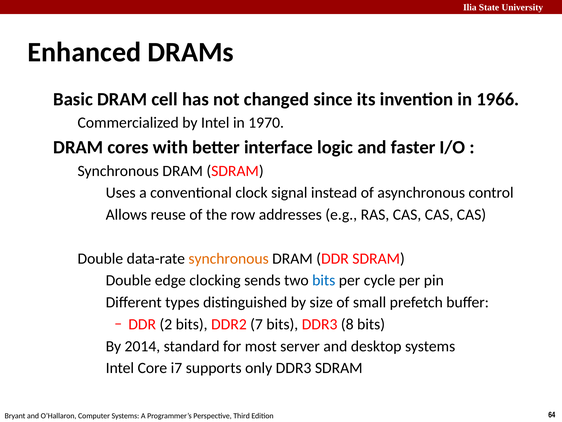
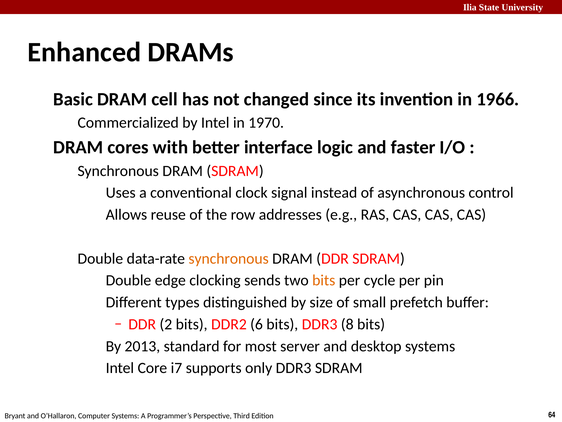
bits colour: blue -> orange (324, 280)
7: 7 -> 6 (257, 324)
2014: 2014 -> 2013 (142, 346)
